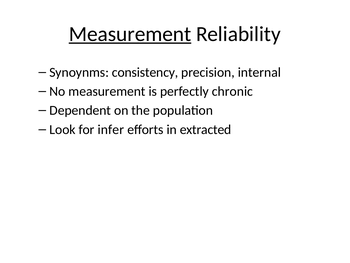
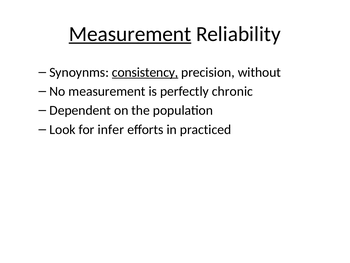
consistency underline: none -> present (145, 72)
internal: internal -> without (259, 72)
extracted: extracted -> practiced (206, 129)
